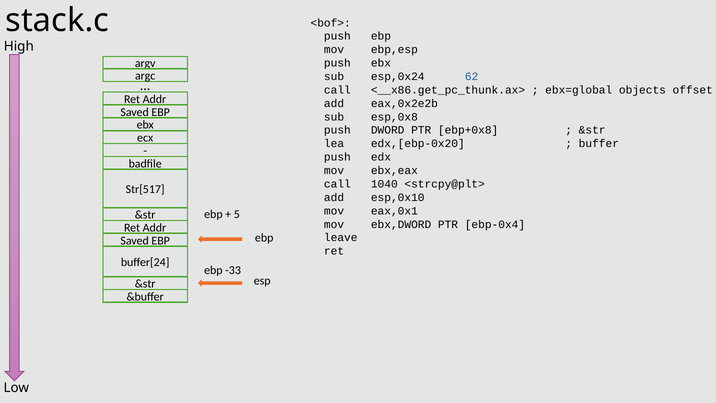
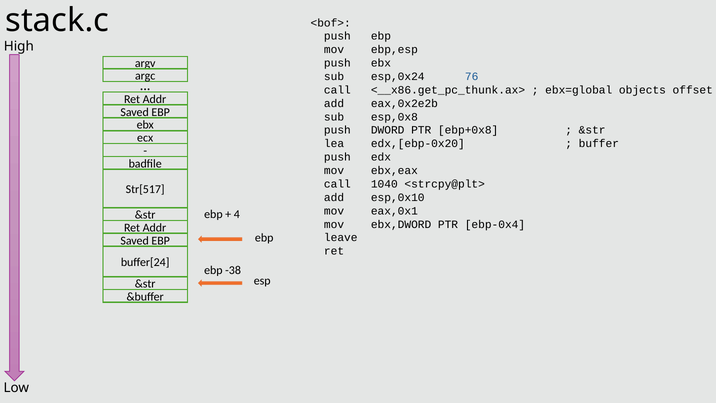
62: 62 -> 76 (472, 77)
5: 5 -> 4 (237, 214)
-33: -33 -> -38 (233, 270)
